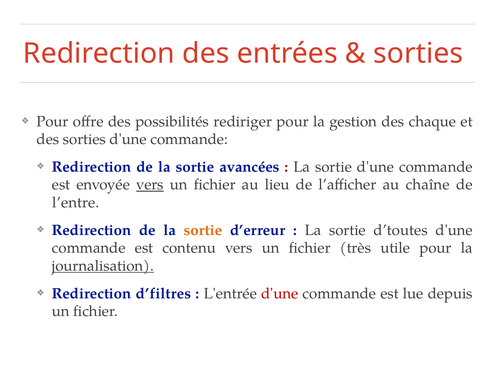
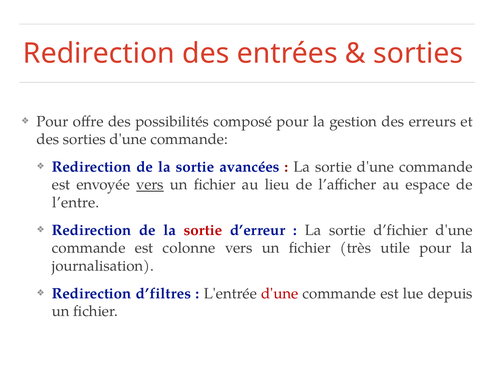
rediriger: rediriger -> composé (243, 122)
chaque: chaque -> erreurs (432, 122)
chaîne: chaîne -> espace (428, 185)
sortie colour: orange -> red (203, 230)
d’toutes: d’toutes -> d’fichier (401, 230)
contenu: contenu -> colonne (189, 248)
journalisation underline: present -> none (103, 266)
